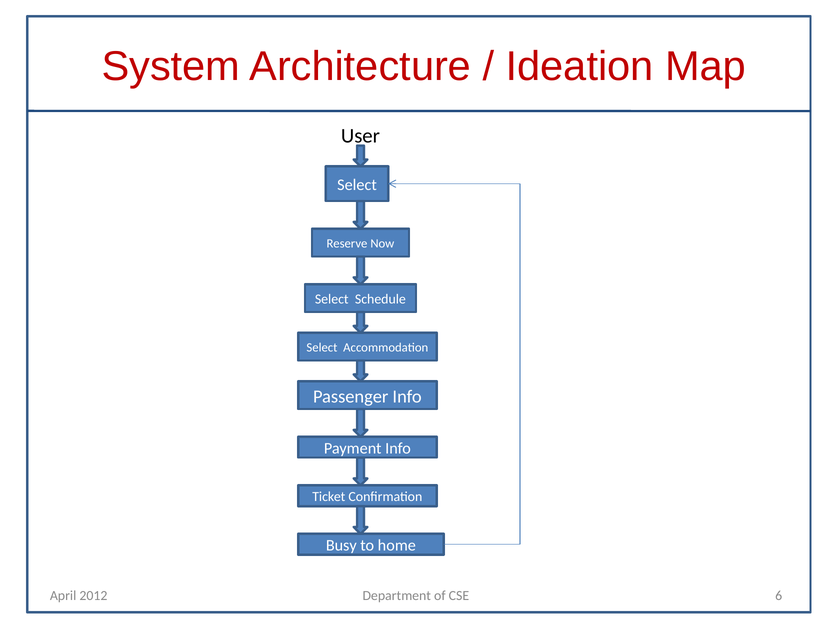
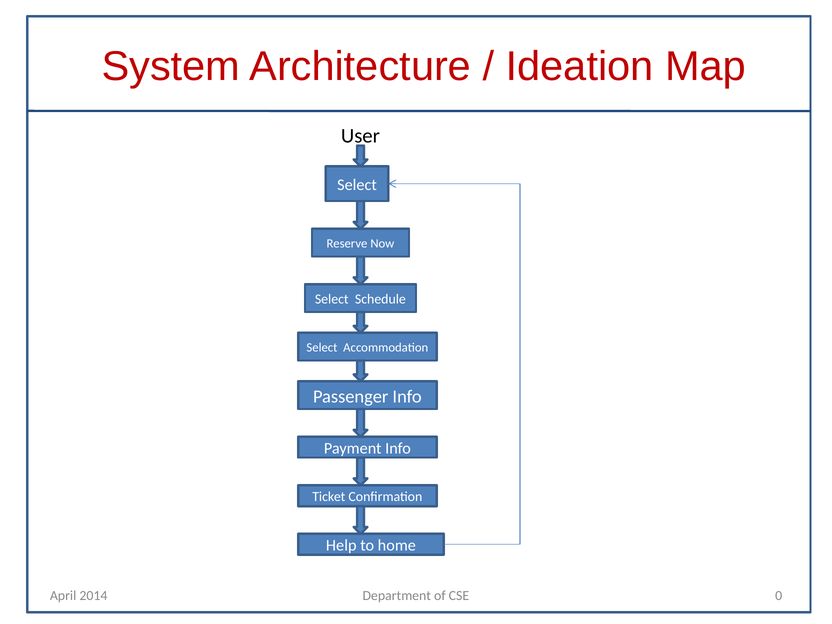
Busy: Busy -> Help (341, 545)
6: 6 -> 0 (779, 596)
2012: 2012 -> 2014 (93, 596)
